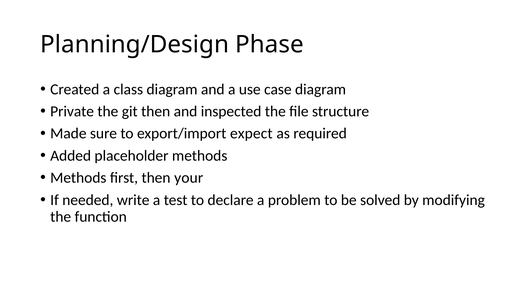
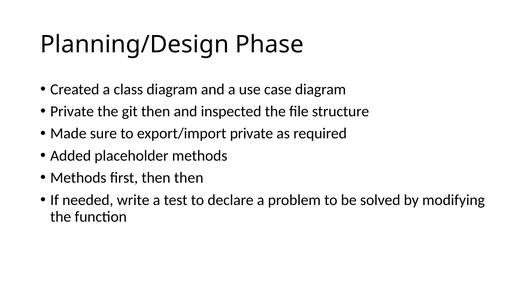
export/import expect: expect -> private (251, 134)
then your: your -> then (189, 178)
